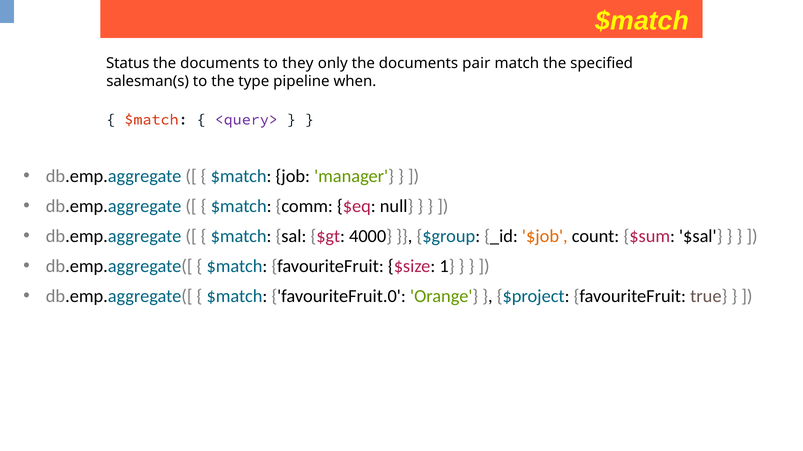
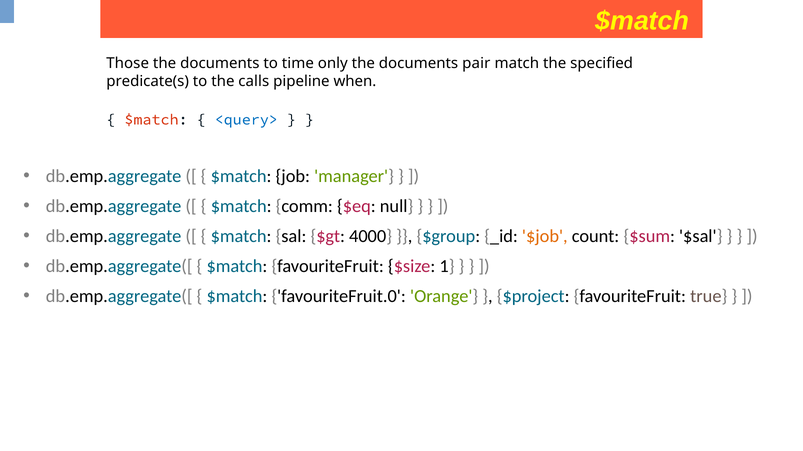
Status: Status -> Those (128, 63)
they: they -> time (298, 63)
salesman(s: salesman(s -> predicate(s (148, 81)
type: type -> calls (254, 81)
<query> colour: purple -> blue (246, 120)
